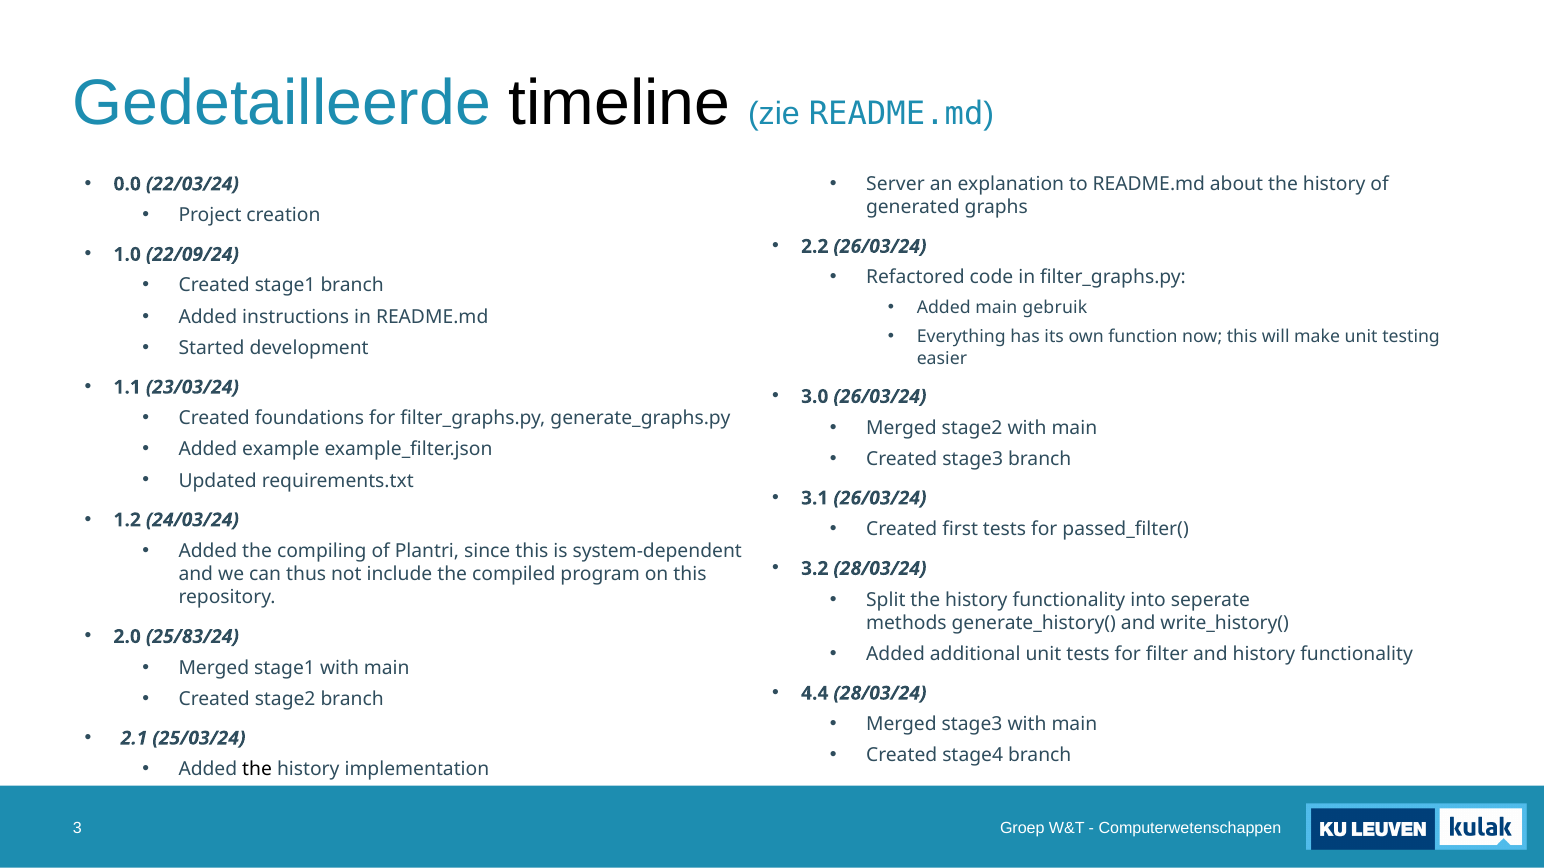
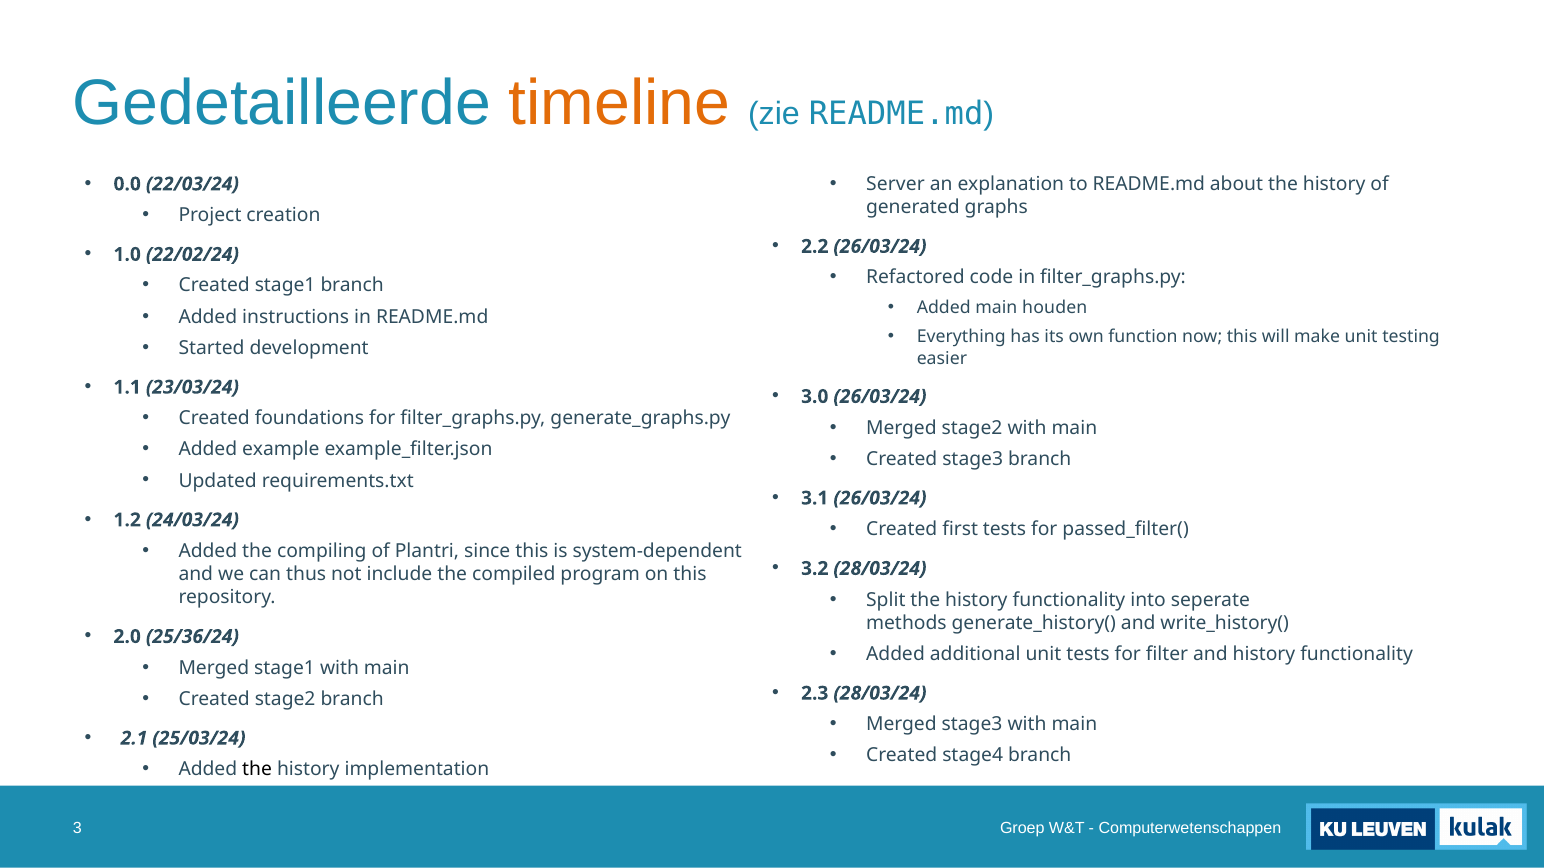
timeline colour: black -> orange (619, 104)
22/09/24: 22/09/24 -> 22/02/24 (192, 255)
gebruik: gebruik -> houden (1055, 308)
25/83/24: 25/83/24 -> 25/36/24 (192, 637)
4.4: 4.4 -> 2.3 (815, 694)
